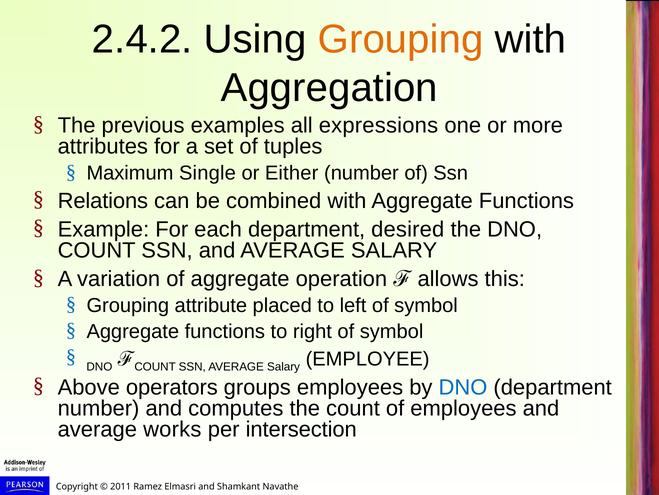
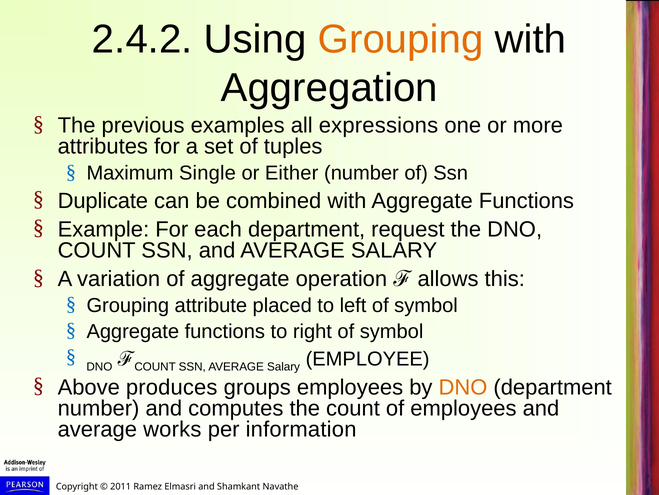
Relations: Relations -> Duplicate (103, 201)
desired: desired -> request (408, 229)
operators: operators -> produces (172, 387)
DNO colour: blue -> orange (463, 387)
intersection: intersection -> information (301, 429)
